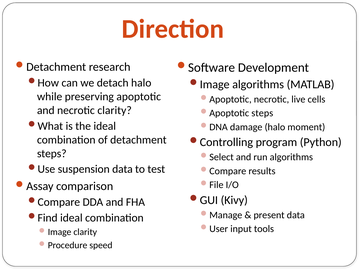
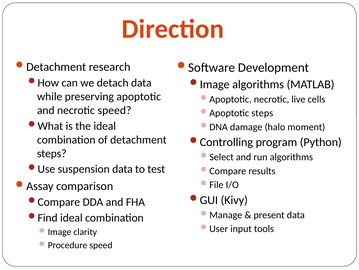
detach halo: halo -> data (141, 83)
necrotic clarity: clarity -> speed (115, 110)
